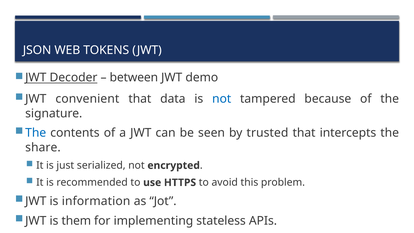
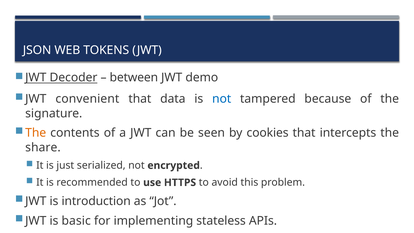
The colour: blue -> orange (36, 133)
trusted: trusted -> cookies (268, 133)
information: information -> introduction (96, 201)
them: them -> basic (76, 221)
